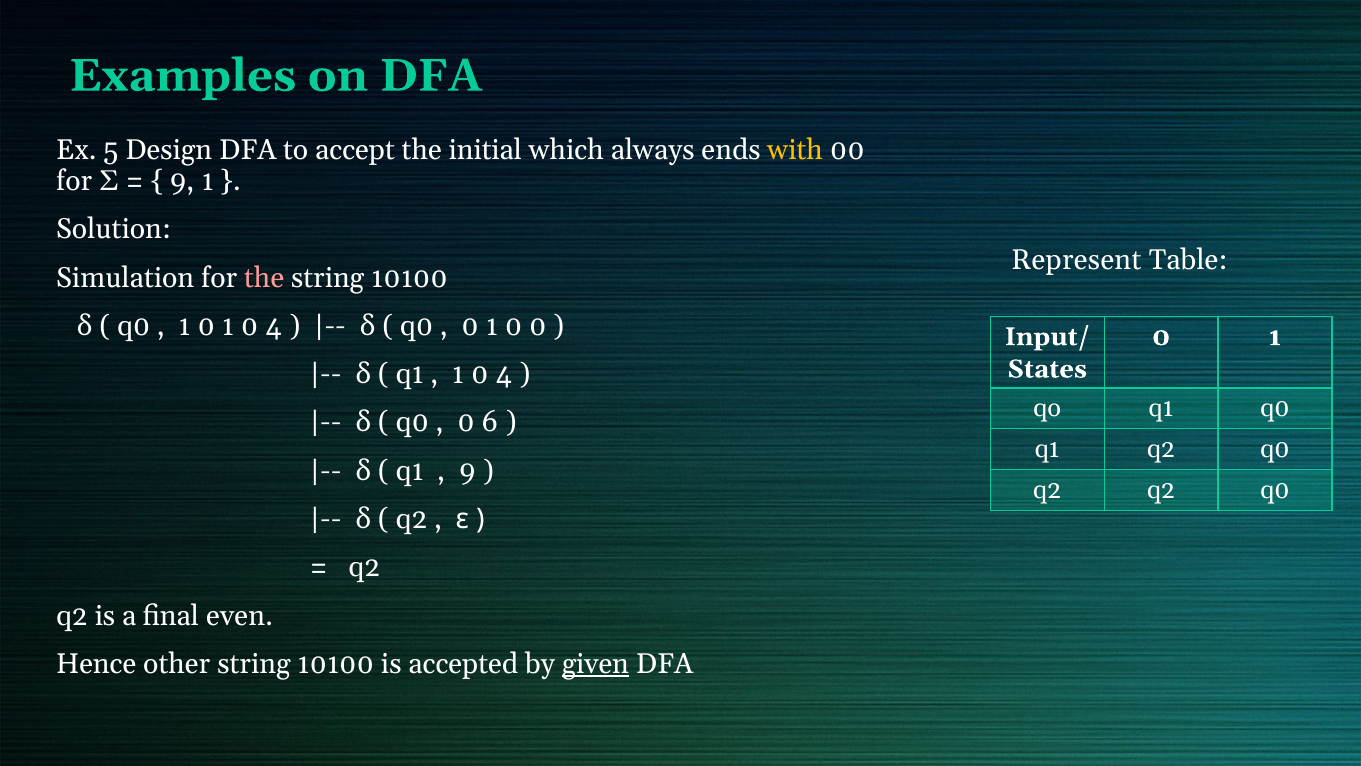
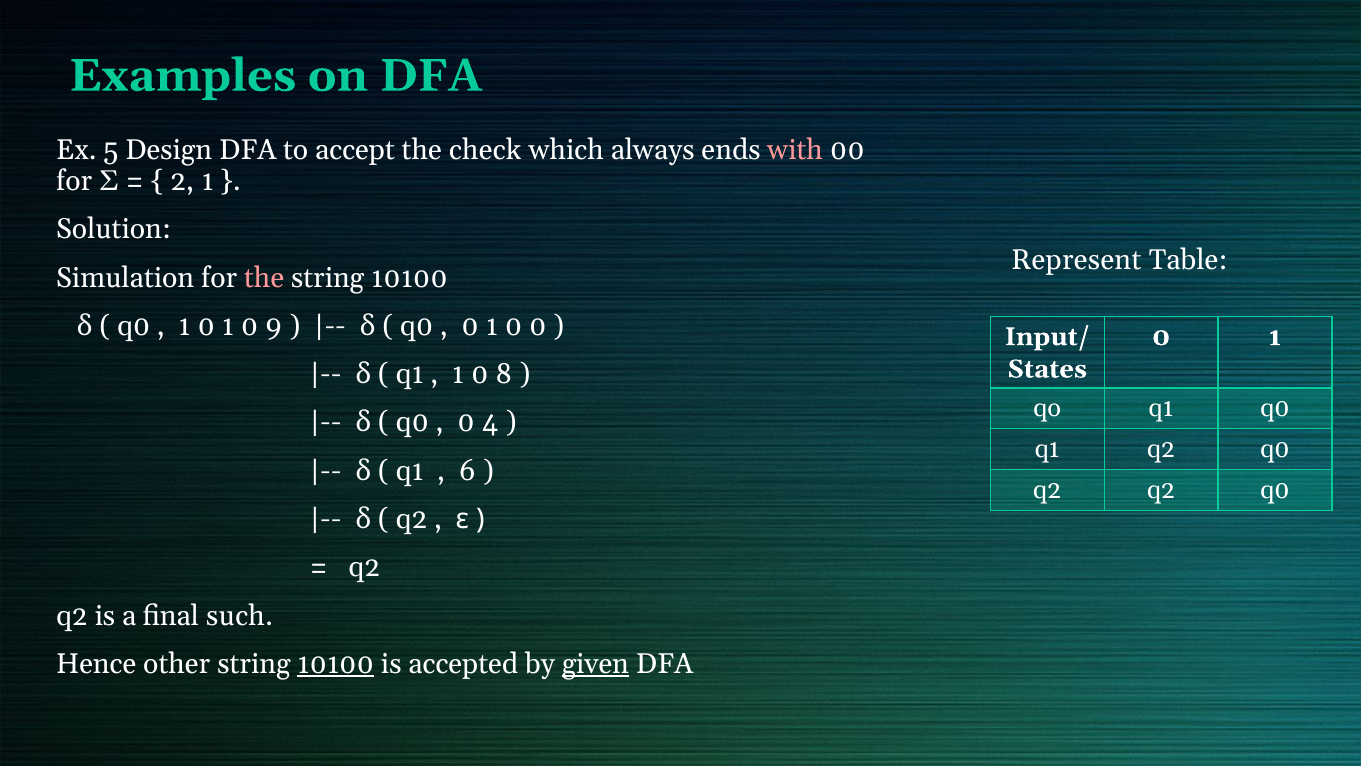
initial: initial -> check (485, 150)
with colour: yellow -> pink (795, 150)
9: 9 -> 2 (182, 181)
0 1 0 4: 4 -> 9 (274, 326)
4: 4 -> 8 (504, 374)
6: 6 -> 4 (490, 422)
9: 9 -> 6 (467, 471)
even: even -> such (240, 615)
10100 underline: none -> present (336, 664)
